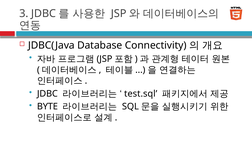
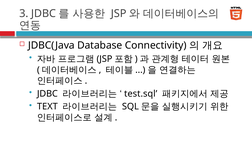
BYTE: BYTE -> TEXT (47, 106)
